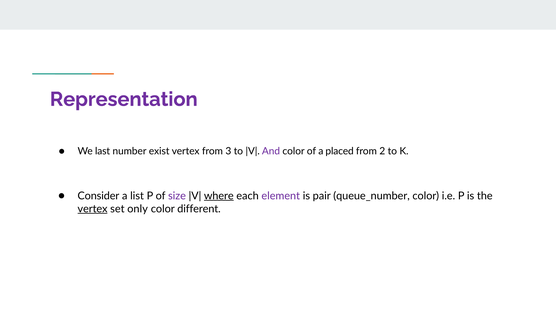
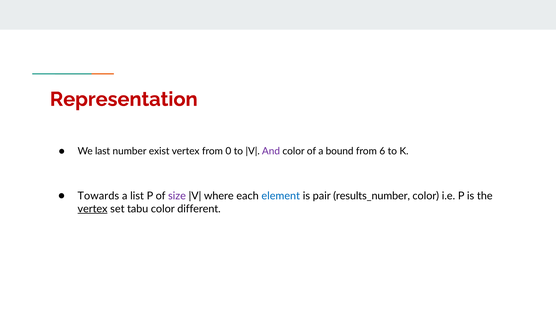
Representation colour: purple -> red (124, 99)
3: 3 -> 0 (228, 151)
placed: placed -> bound (340, 151)
2: 2 -> 6 (382, 151)
Consider: Consider -> Towards (98, 196)
where underline: present -> none (219, 196)
element colour: purple -> blue (281, 196)
queue_number: queue_number -> results_number (372, 196)
only: only -> tabu (138, 209)
